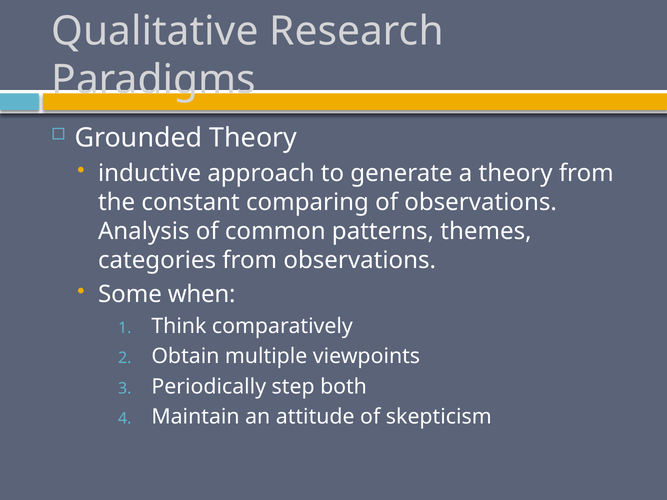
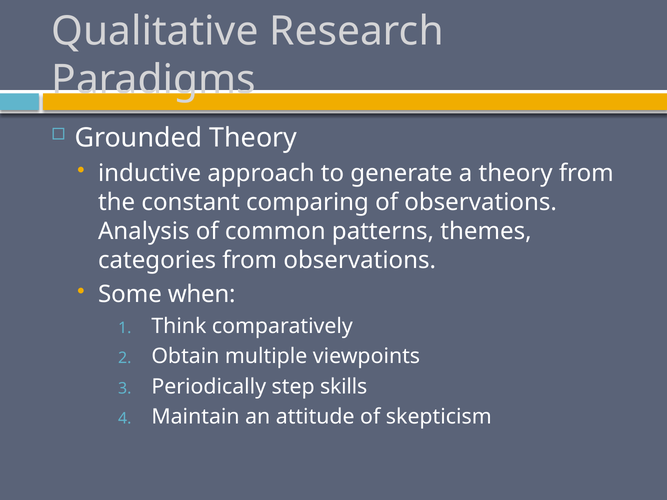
both: both -> skills (344, 387)
